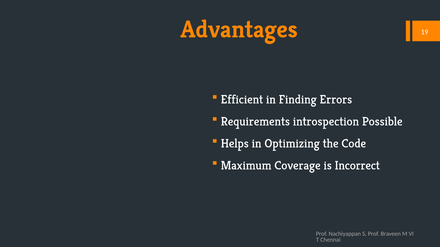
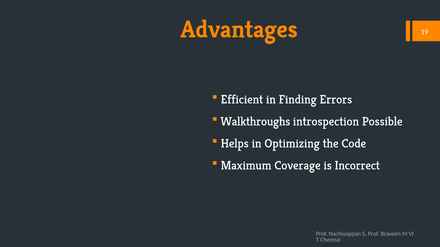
Requirements: Requirements -> Walkthroughs (255, 122)
